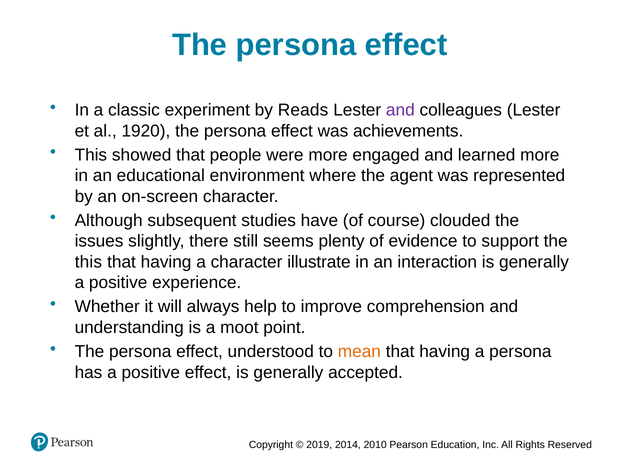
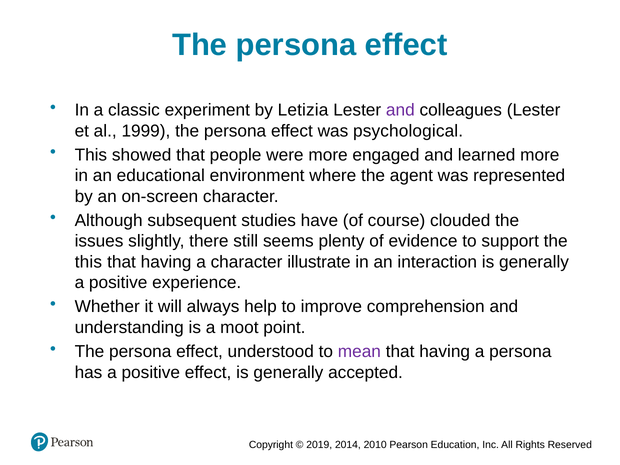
Reads: Reads -> Letizia (303, 110)
1920: 1920 -> 1999 (146, 131)
achievements: achievements -> psychological (408, 131)
mean colour: orange -> purple (359, 352)
